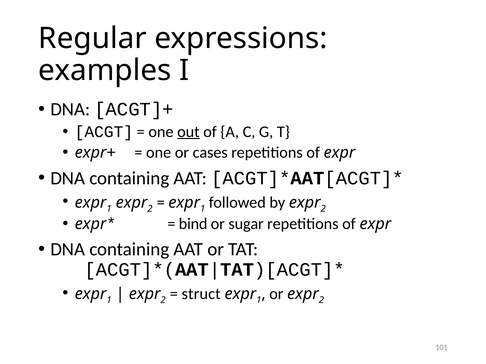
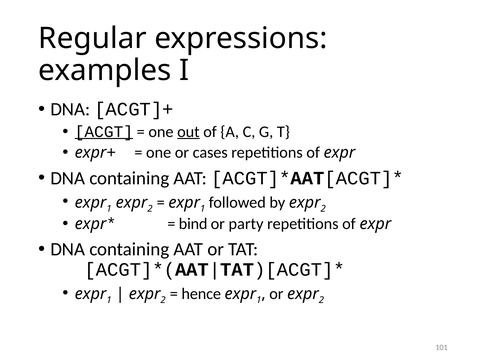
ACGT underline: none -> present (104, 132)
sugar: sugar -> party (246, 224)
struct: struct -> hence (201, 294)
